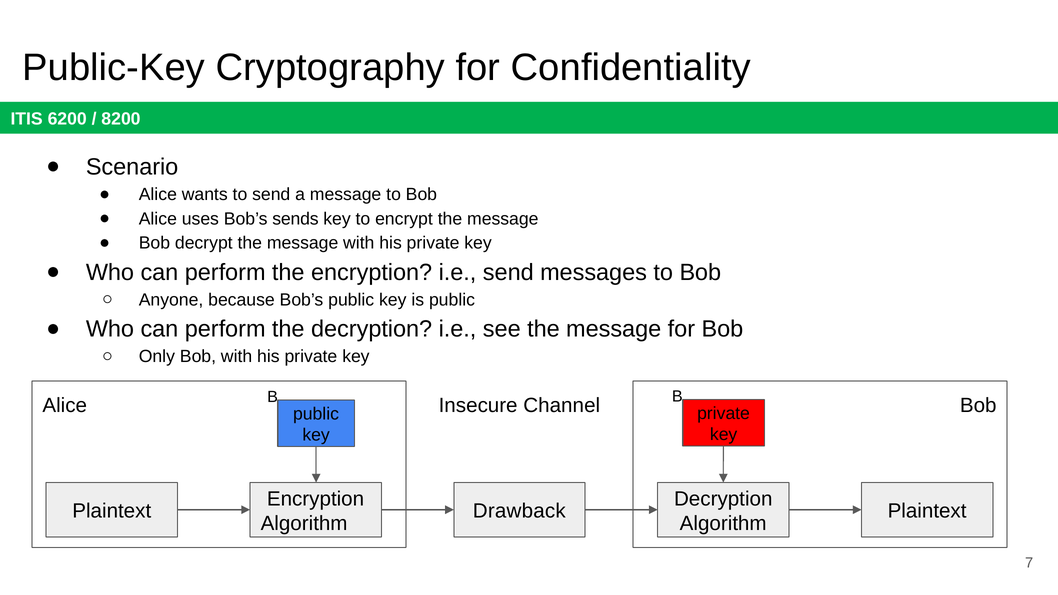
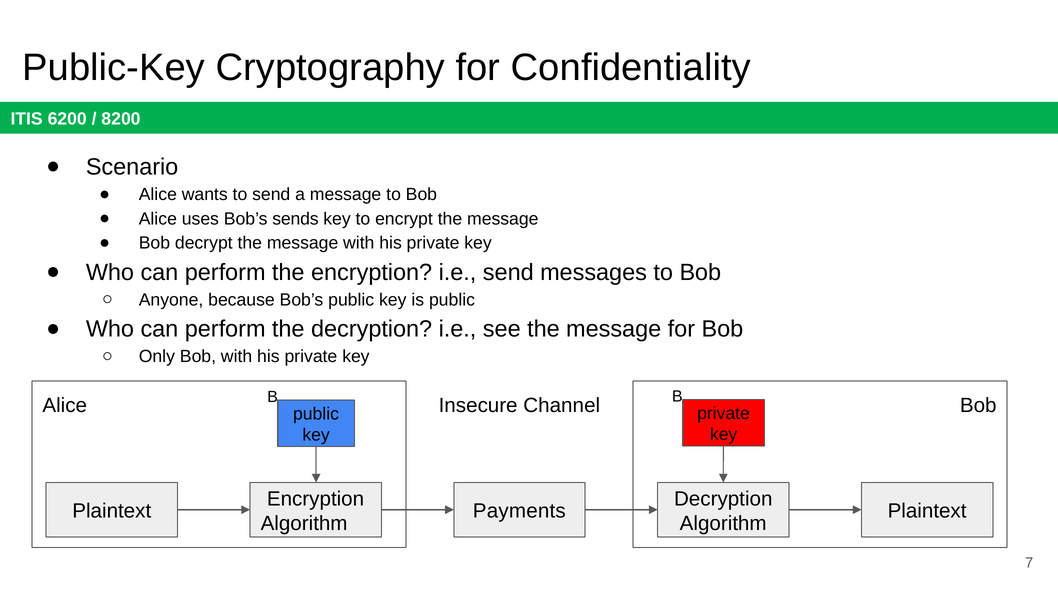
Drawback: Drawback -> Payments (519, 511)
